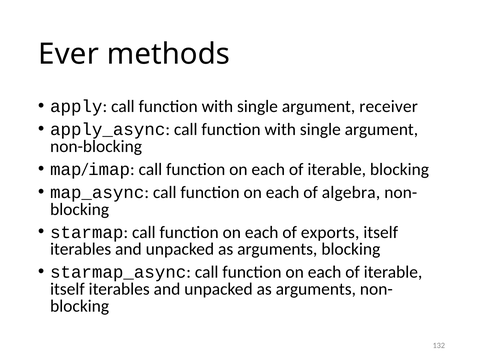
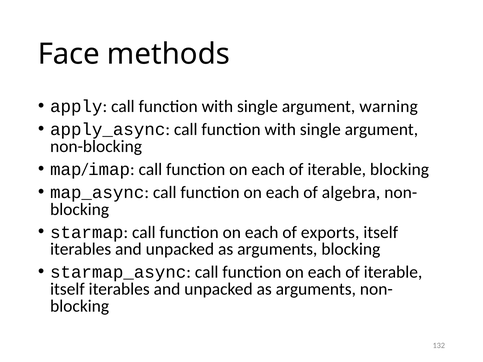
Ever: Ever -> Face (69, 54)
receiver: receiver -> warning (389, 107)
